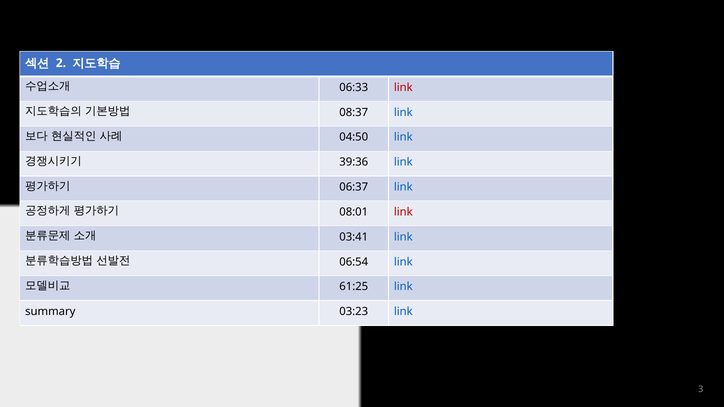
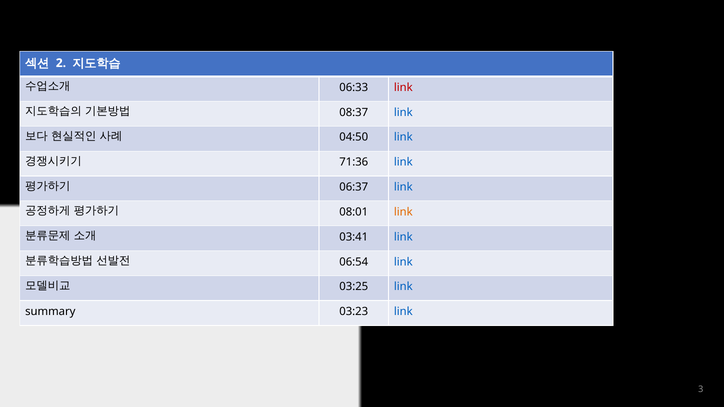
39:36: 39:36 -> 71:36 (354, 162)
link colour: red -> orange (403, 212)
61:25: 61:25 -> 03:25 (354, 287)
